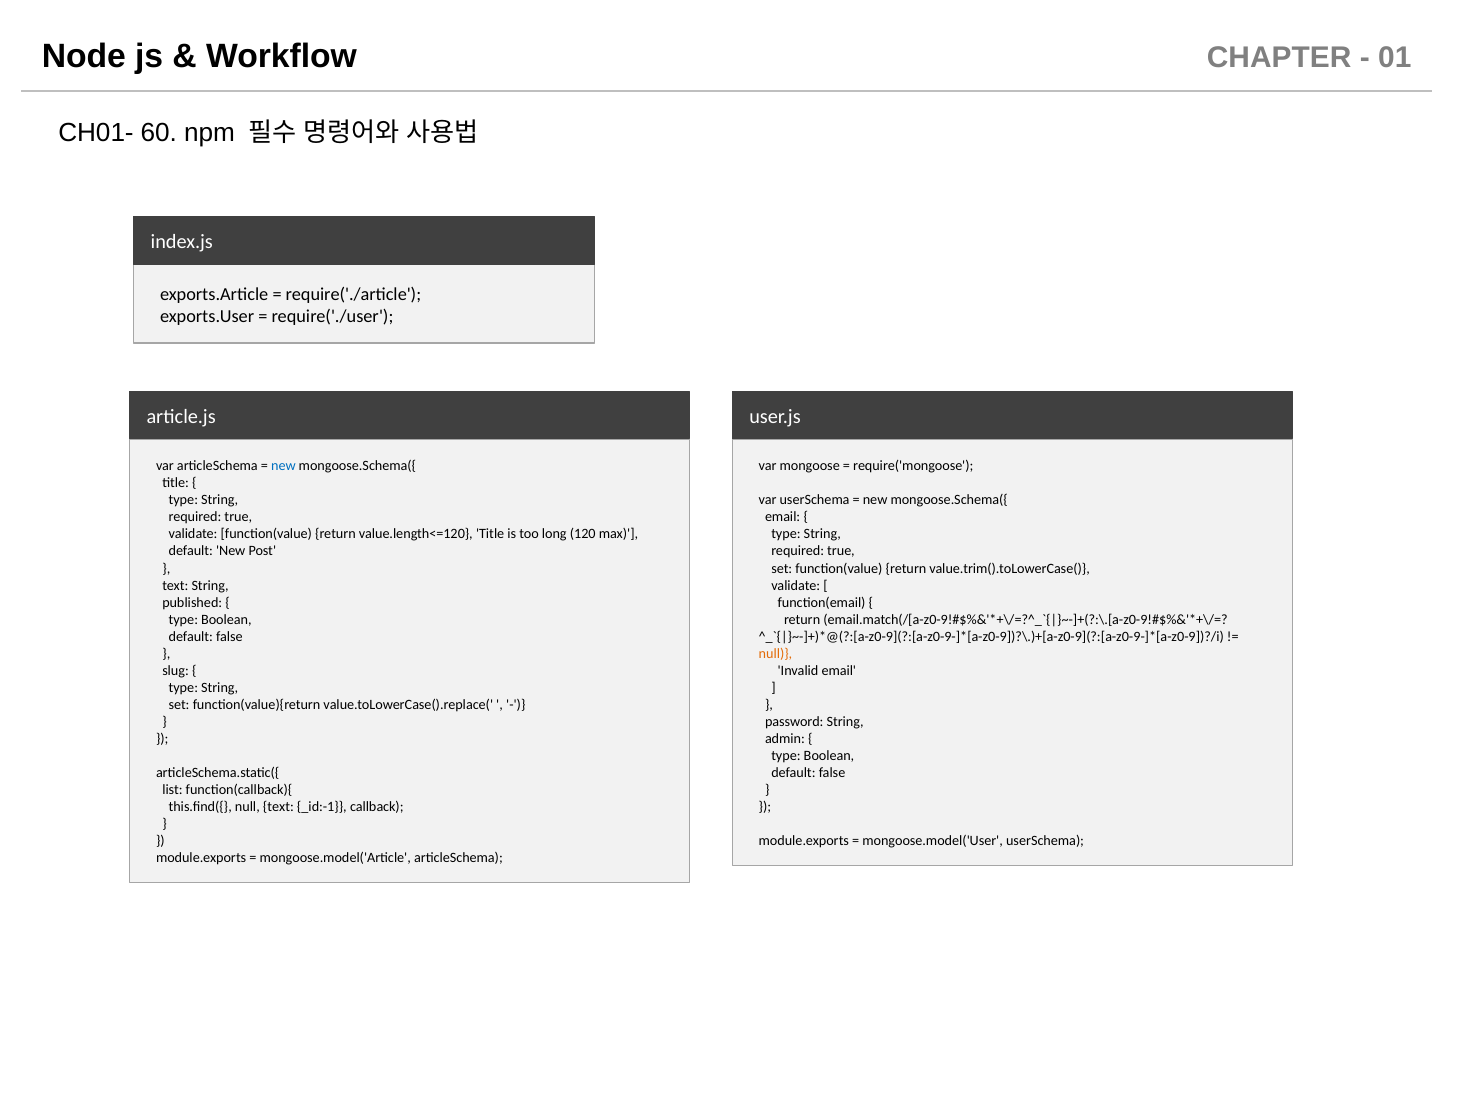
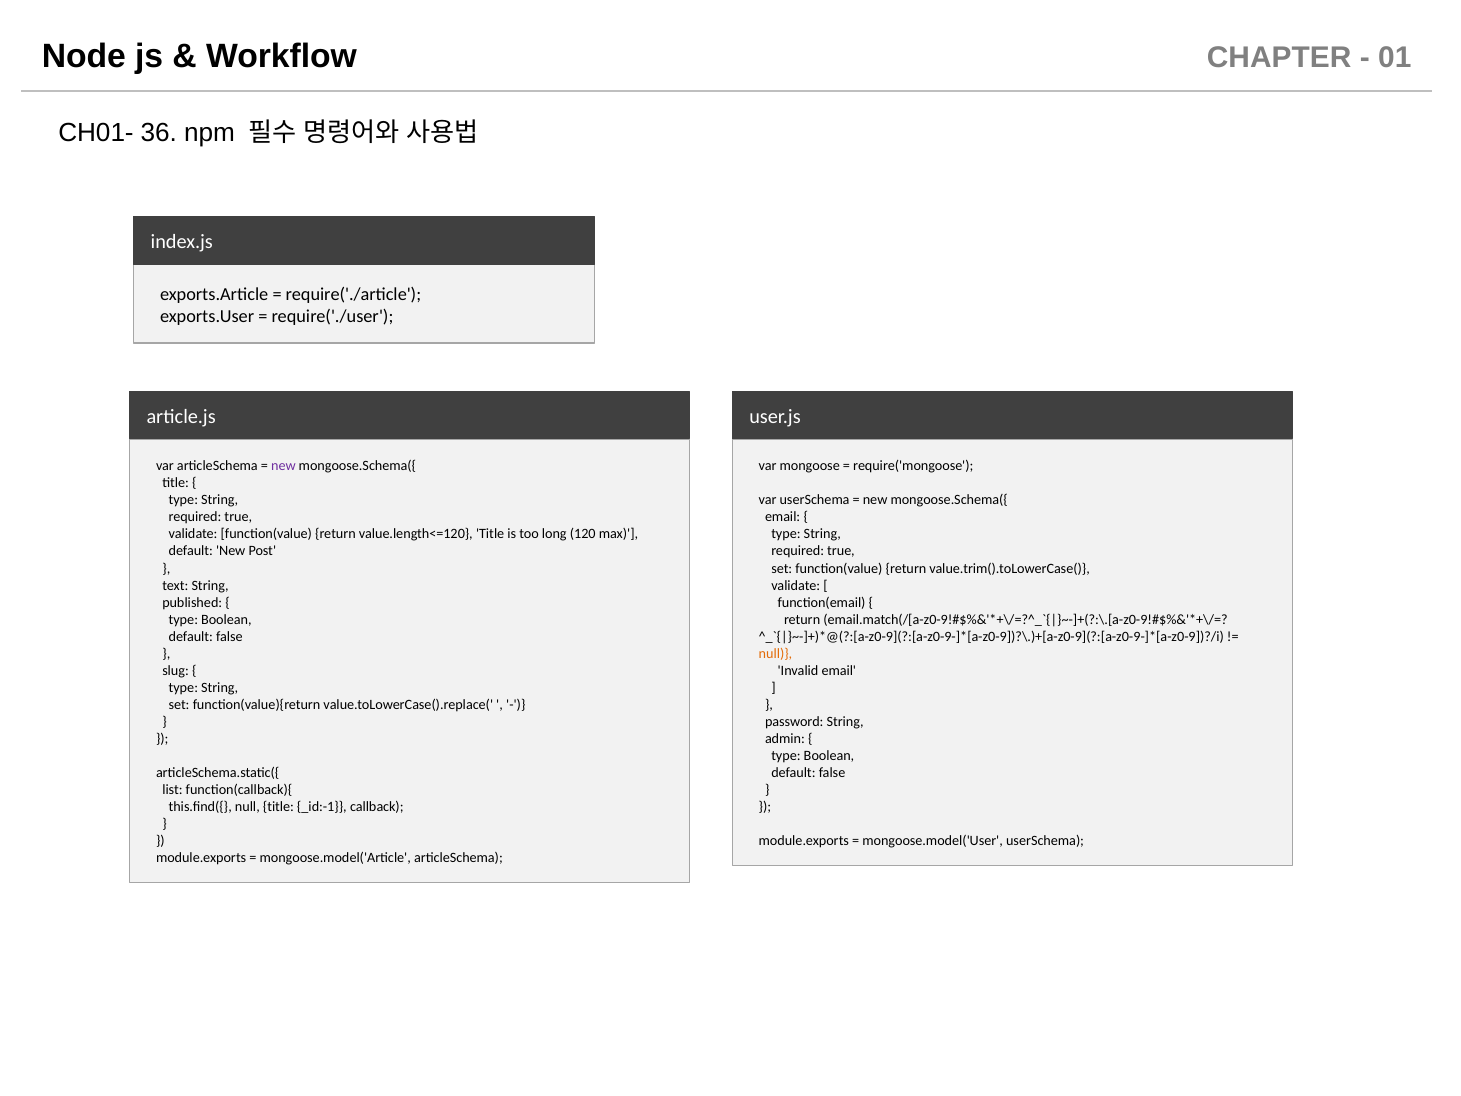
60: 60 -> 36 (159, 133)
new colour: blue -> purple (283, 466)
null text: text -> title (278, 807)
